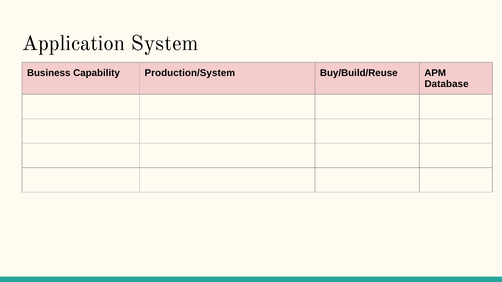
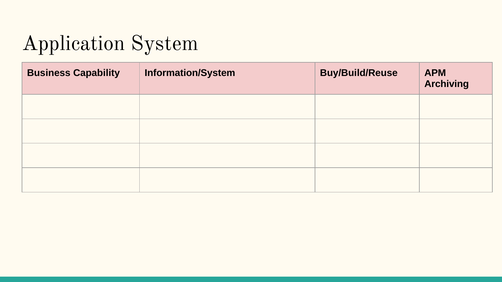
Production/System: Production/System -> Information/System (190, 73)
Database: Database -> Archiving (447, 84)
